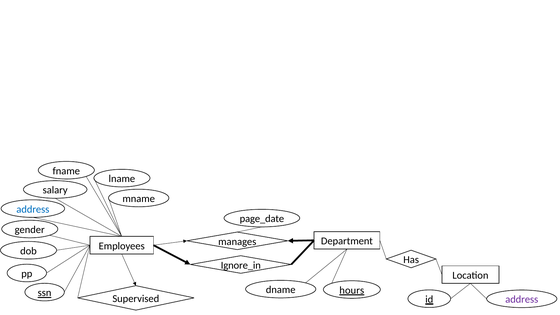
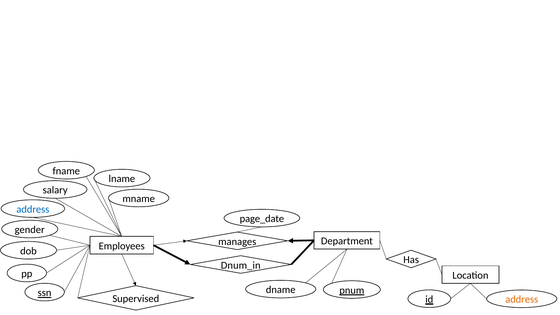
Ignore_in: Ignore_in -> Dnum_in (241, 265)
hours: hours -> pnum (352, 290)
address colour: purple -> orange (522, 300)
